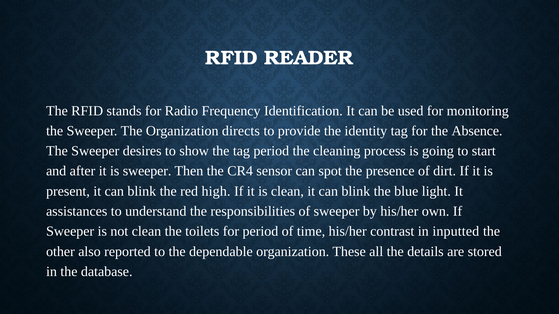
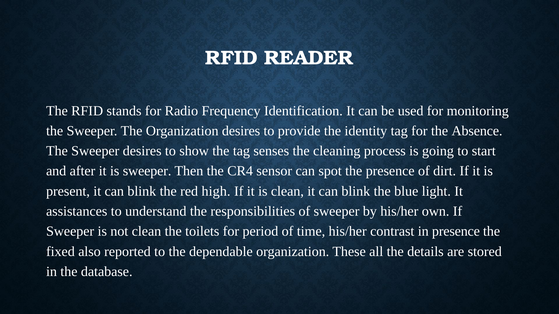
Organization directs: directs -> desires (241, 131)
tag period: period -> senses (271, 151)
in inputted: inputted -> presence (456, 232)
other: other -> fixed (60, 252)
